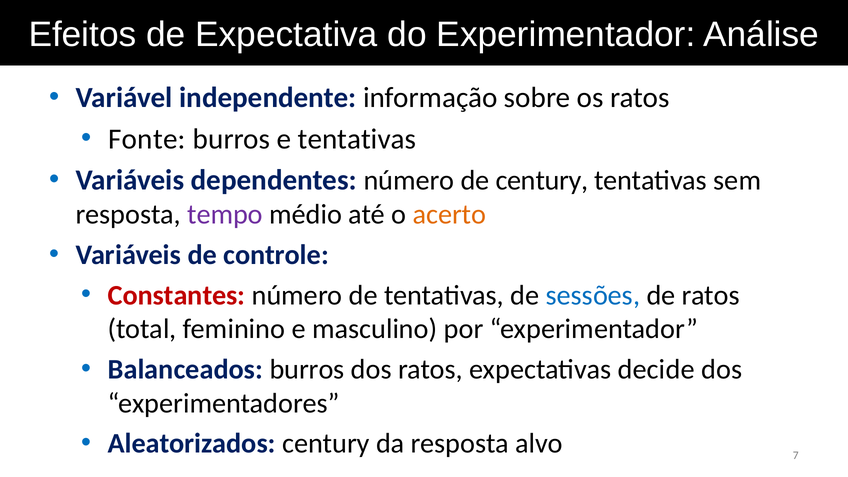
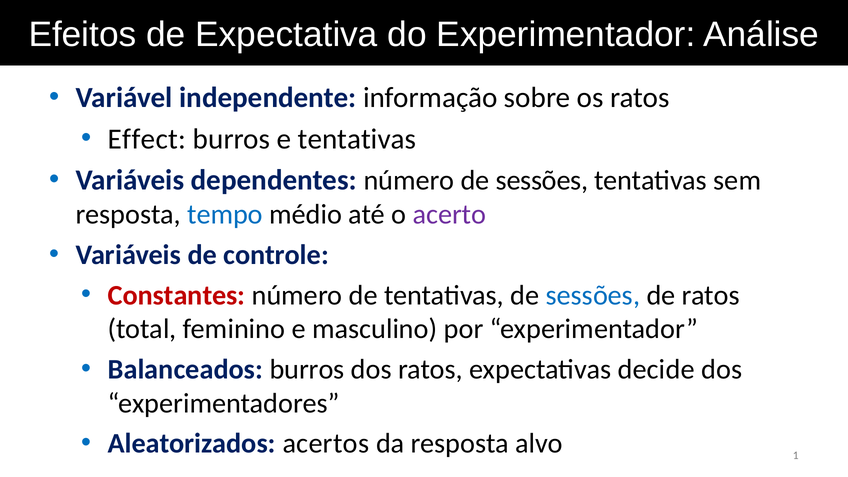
Fonte: Fonte -> Effect (147, 139)
número de century: century -> sessões (542, 181)
tempo colour: purple -> blue (225, 215)
acerto colour: orange -> purple (449, 215)
Aleatorizados century: century -> acertos (326, 444)
7: 7 -> 1 (796, 456)
